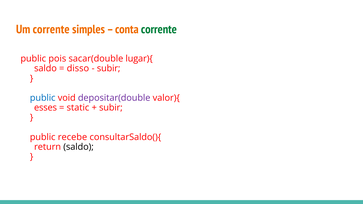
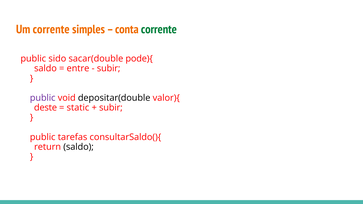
pois: pois -> sido (57, 59)
lugar){: lugar){ -> pode){ (139, 59)
disso: disso -> entre (78, 69)
public colour: blue -> purple (43, 98)
depositar(double colour: purple -> black (114, 98)
esses: esses -> deste (46, 108)
recebe: recebe -> tarefas (73, 137)
